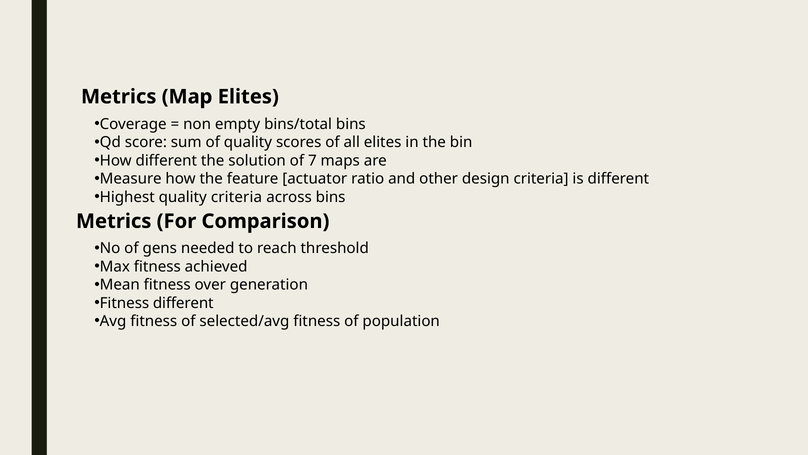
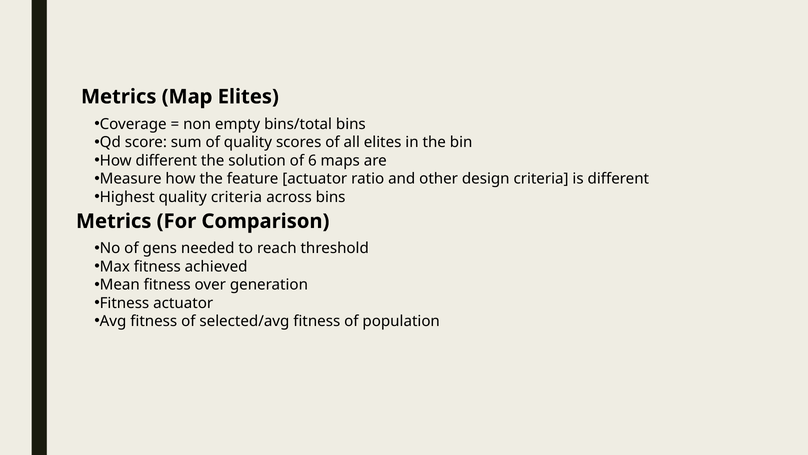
7: 7 -> 6 (312, 160)
Fitness different: different -> actuator (183, 303)
